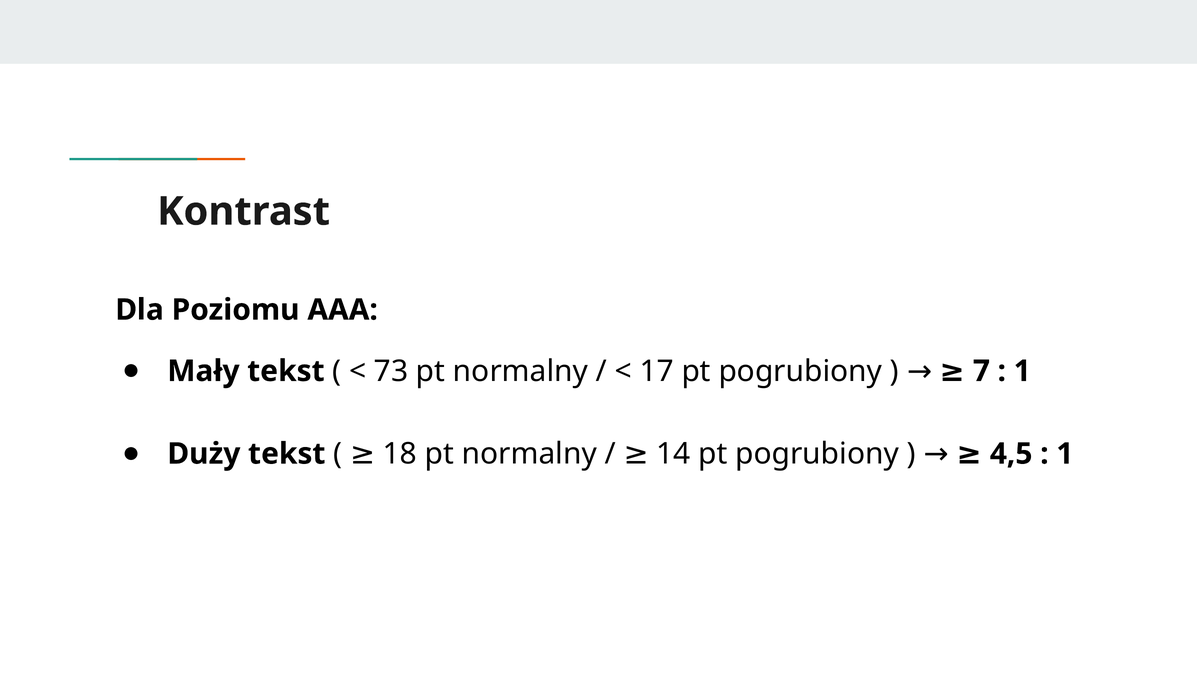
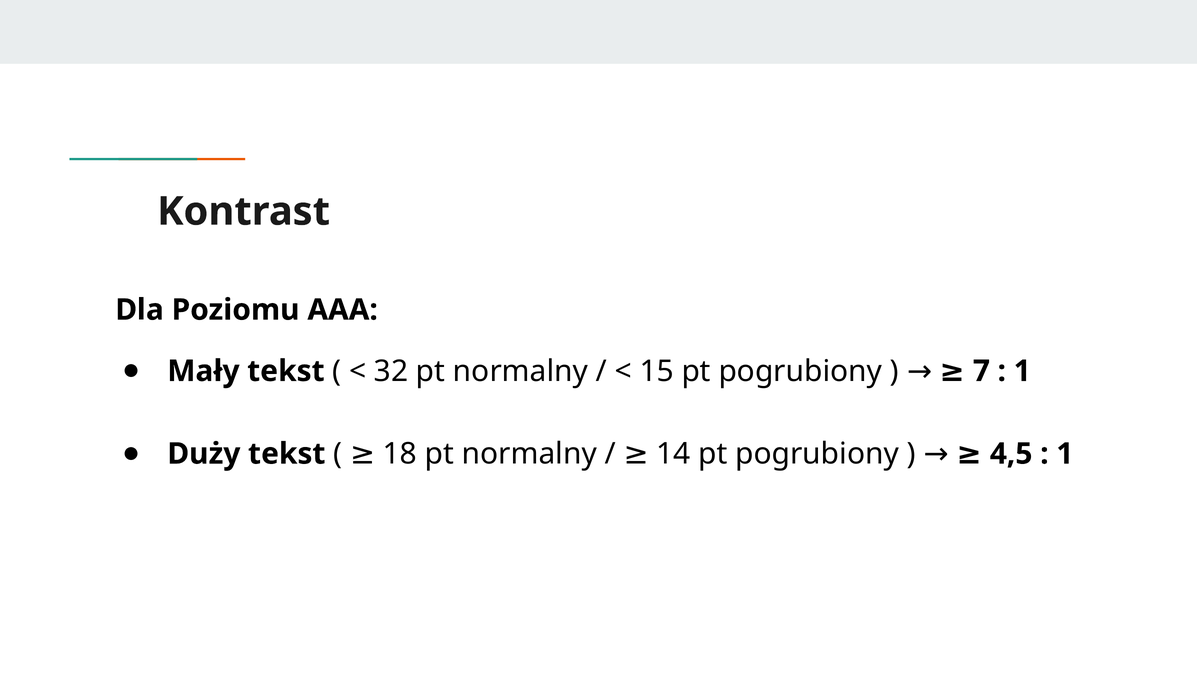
73: 73 -> 32 (391, 371)
17: 17 -> 15 (657, 371)
